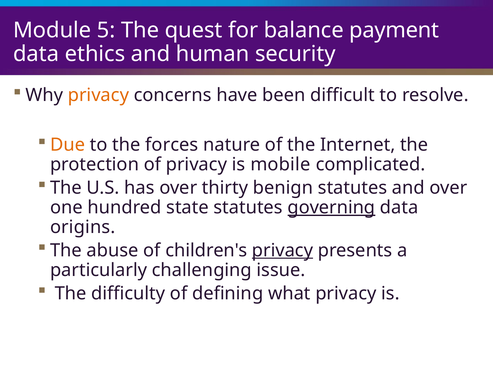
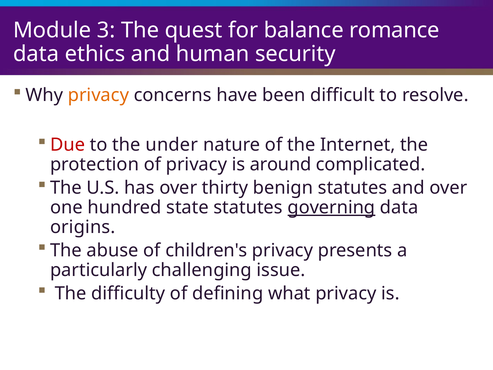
5: 5 -> 3 (106, 30)
payment: payment -> romance (394, 30)
Due colour: orange -> red (68, 145)
forces: forces -> under (172, 145)
mobile: mobile -> around (281, 164)
privacy underline: present -> none (282, 250)
